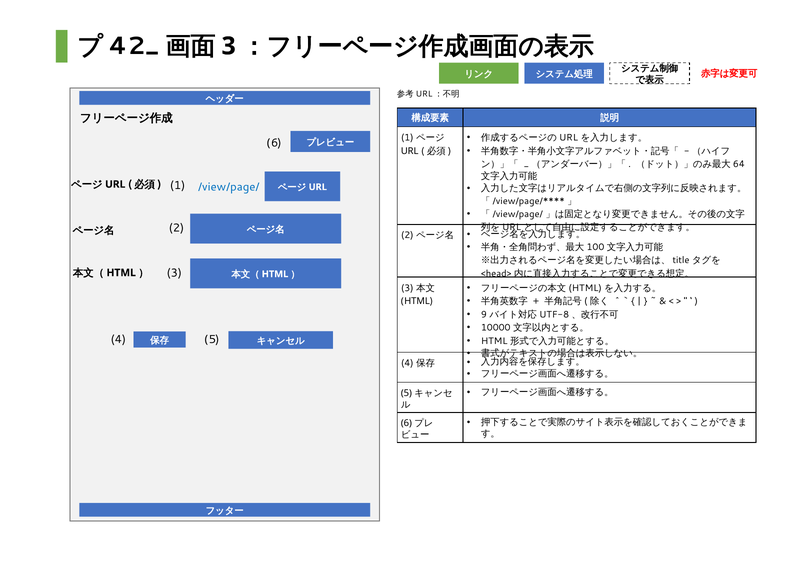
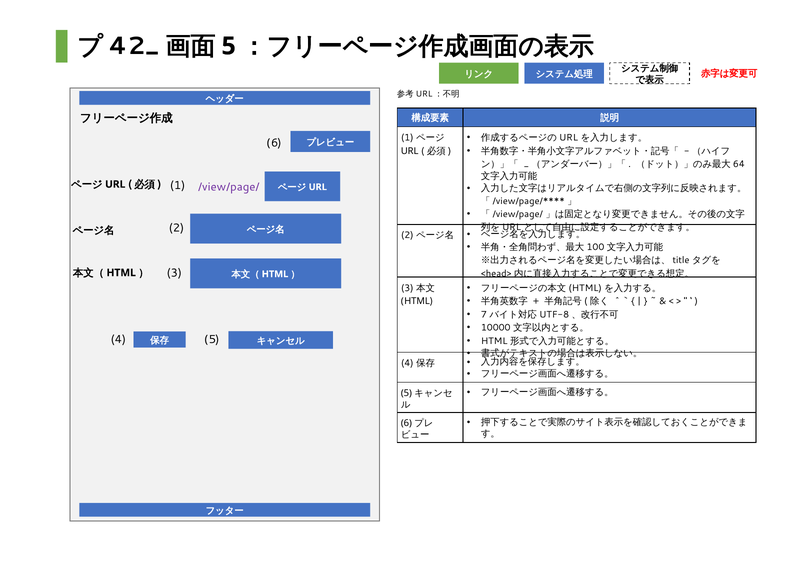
3: 3 -> 5 (229, 46)
/view/page/ colour: blue -> purple (229, 187)
9: 9 -> 7 (484, 314)
